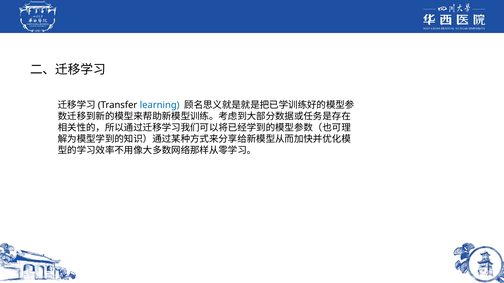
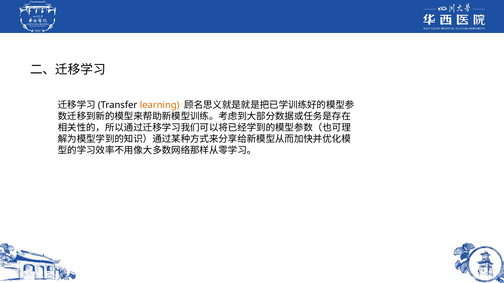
learning colour: blue -> orange (160, 105)
